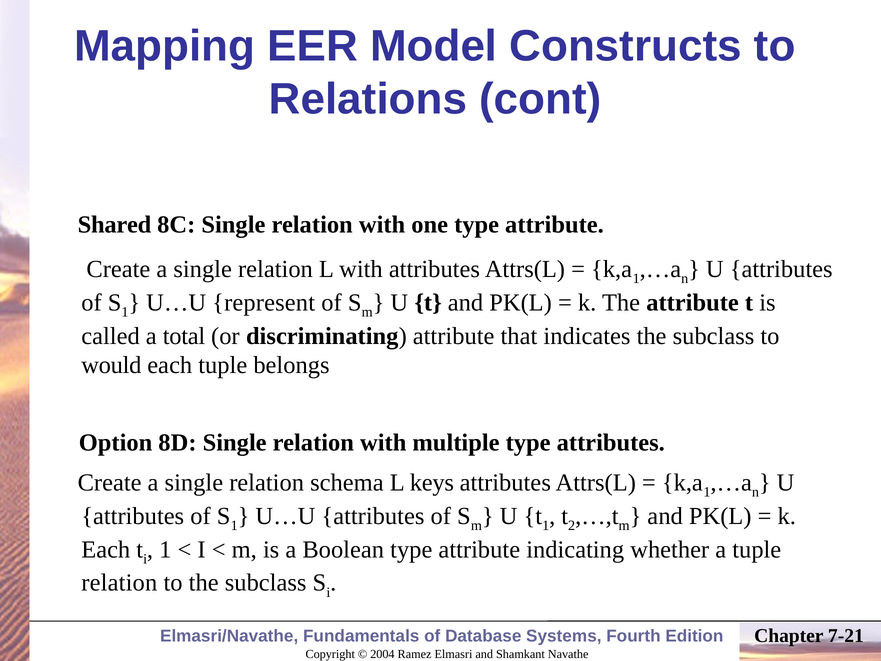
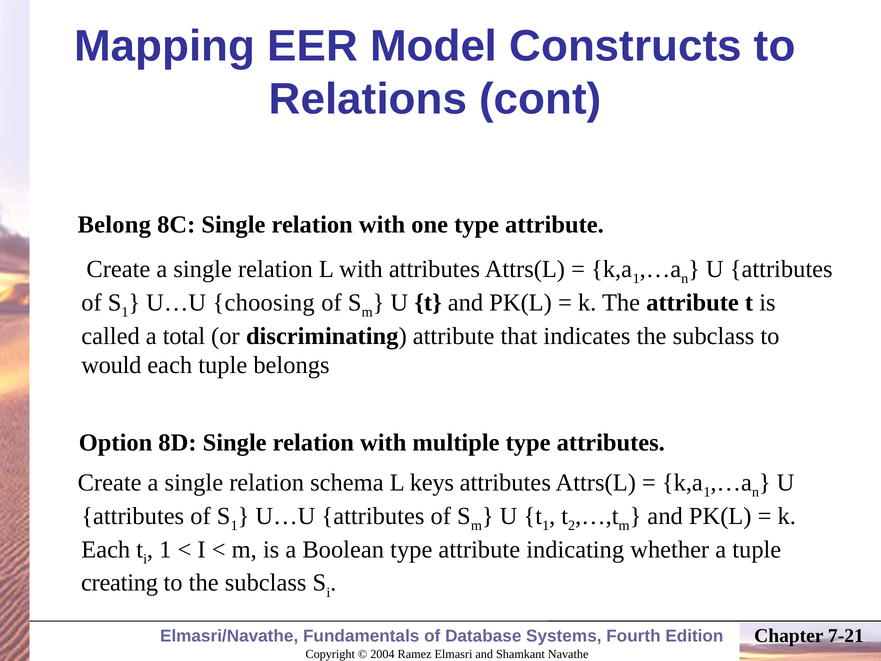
Shared: Shared -> Belong (114, 225)
represent: represent -> choosing (264, 302)
relation: relation -> creating (120, 583)
